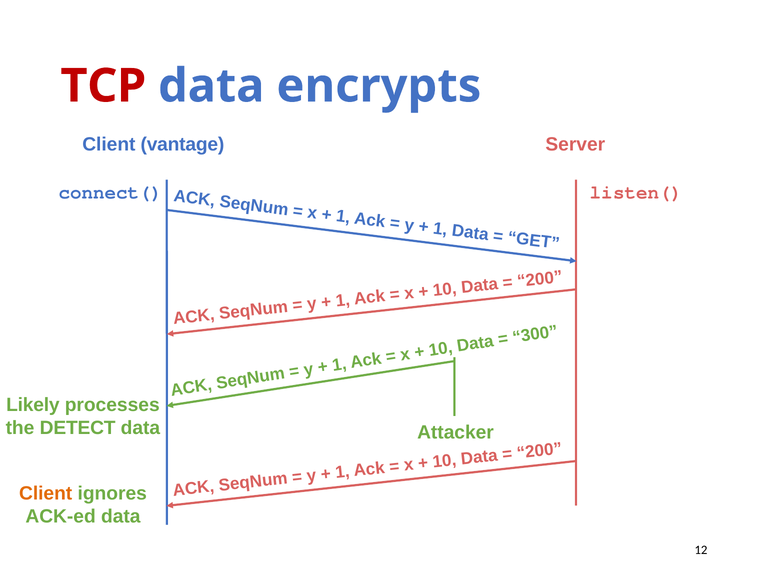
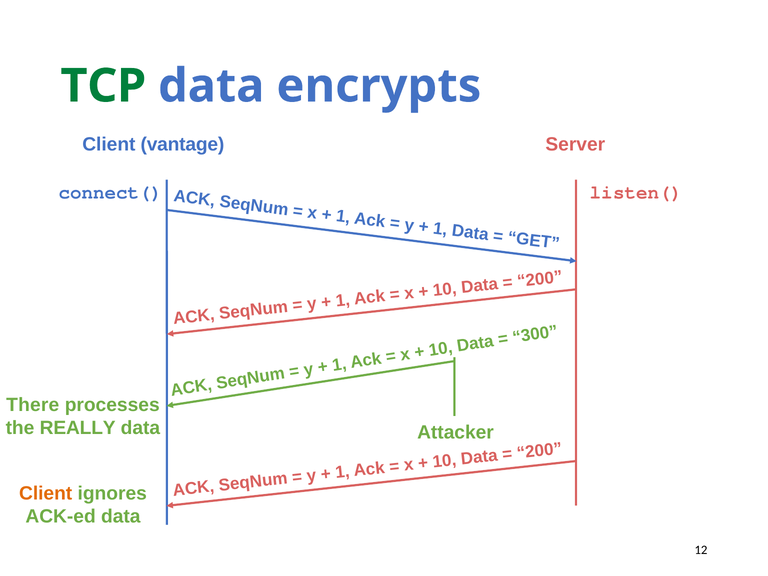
TCP colour: red -> green (103, 86)
Likely: Likely -> There (33, 405)
DETECT: DETECT -> REALLY (78, 428)
